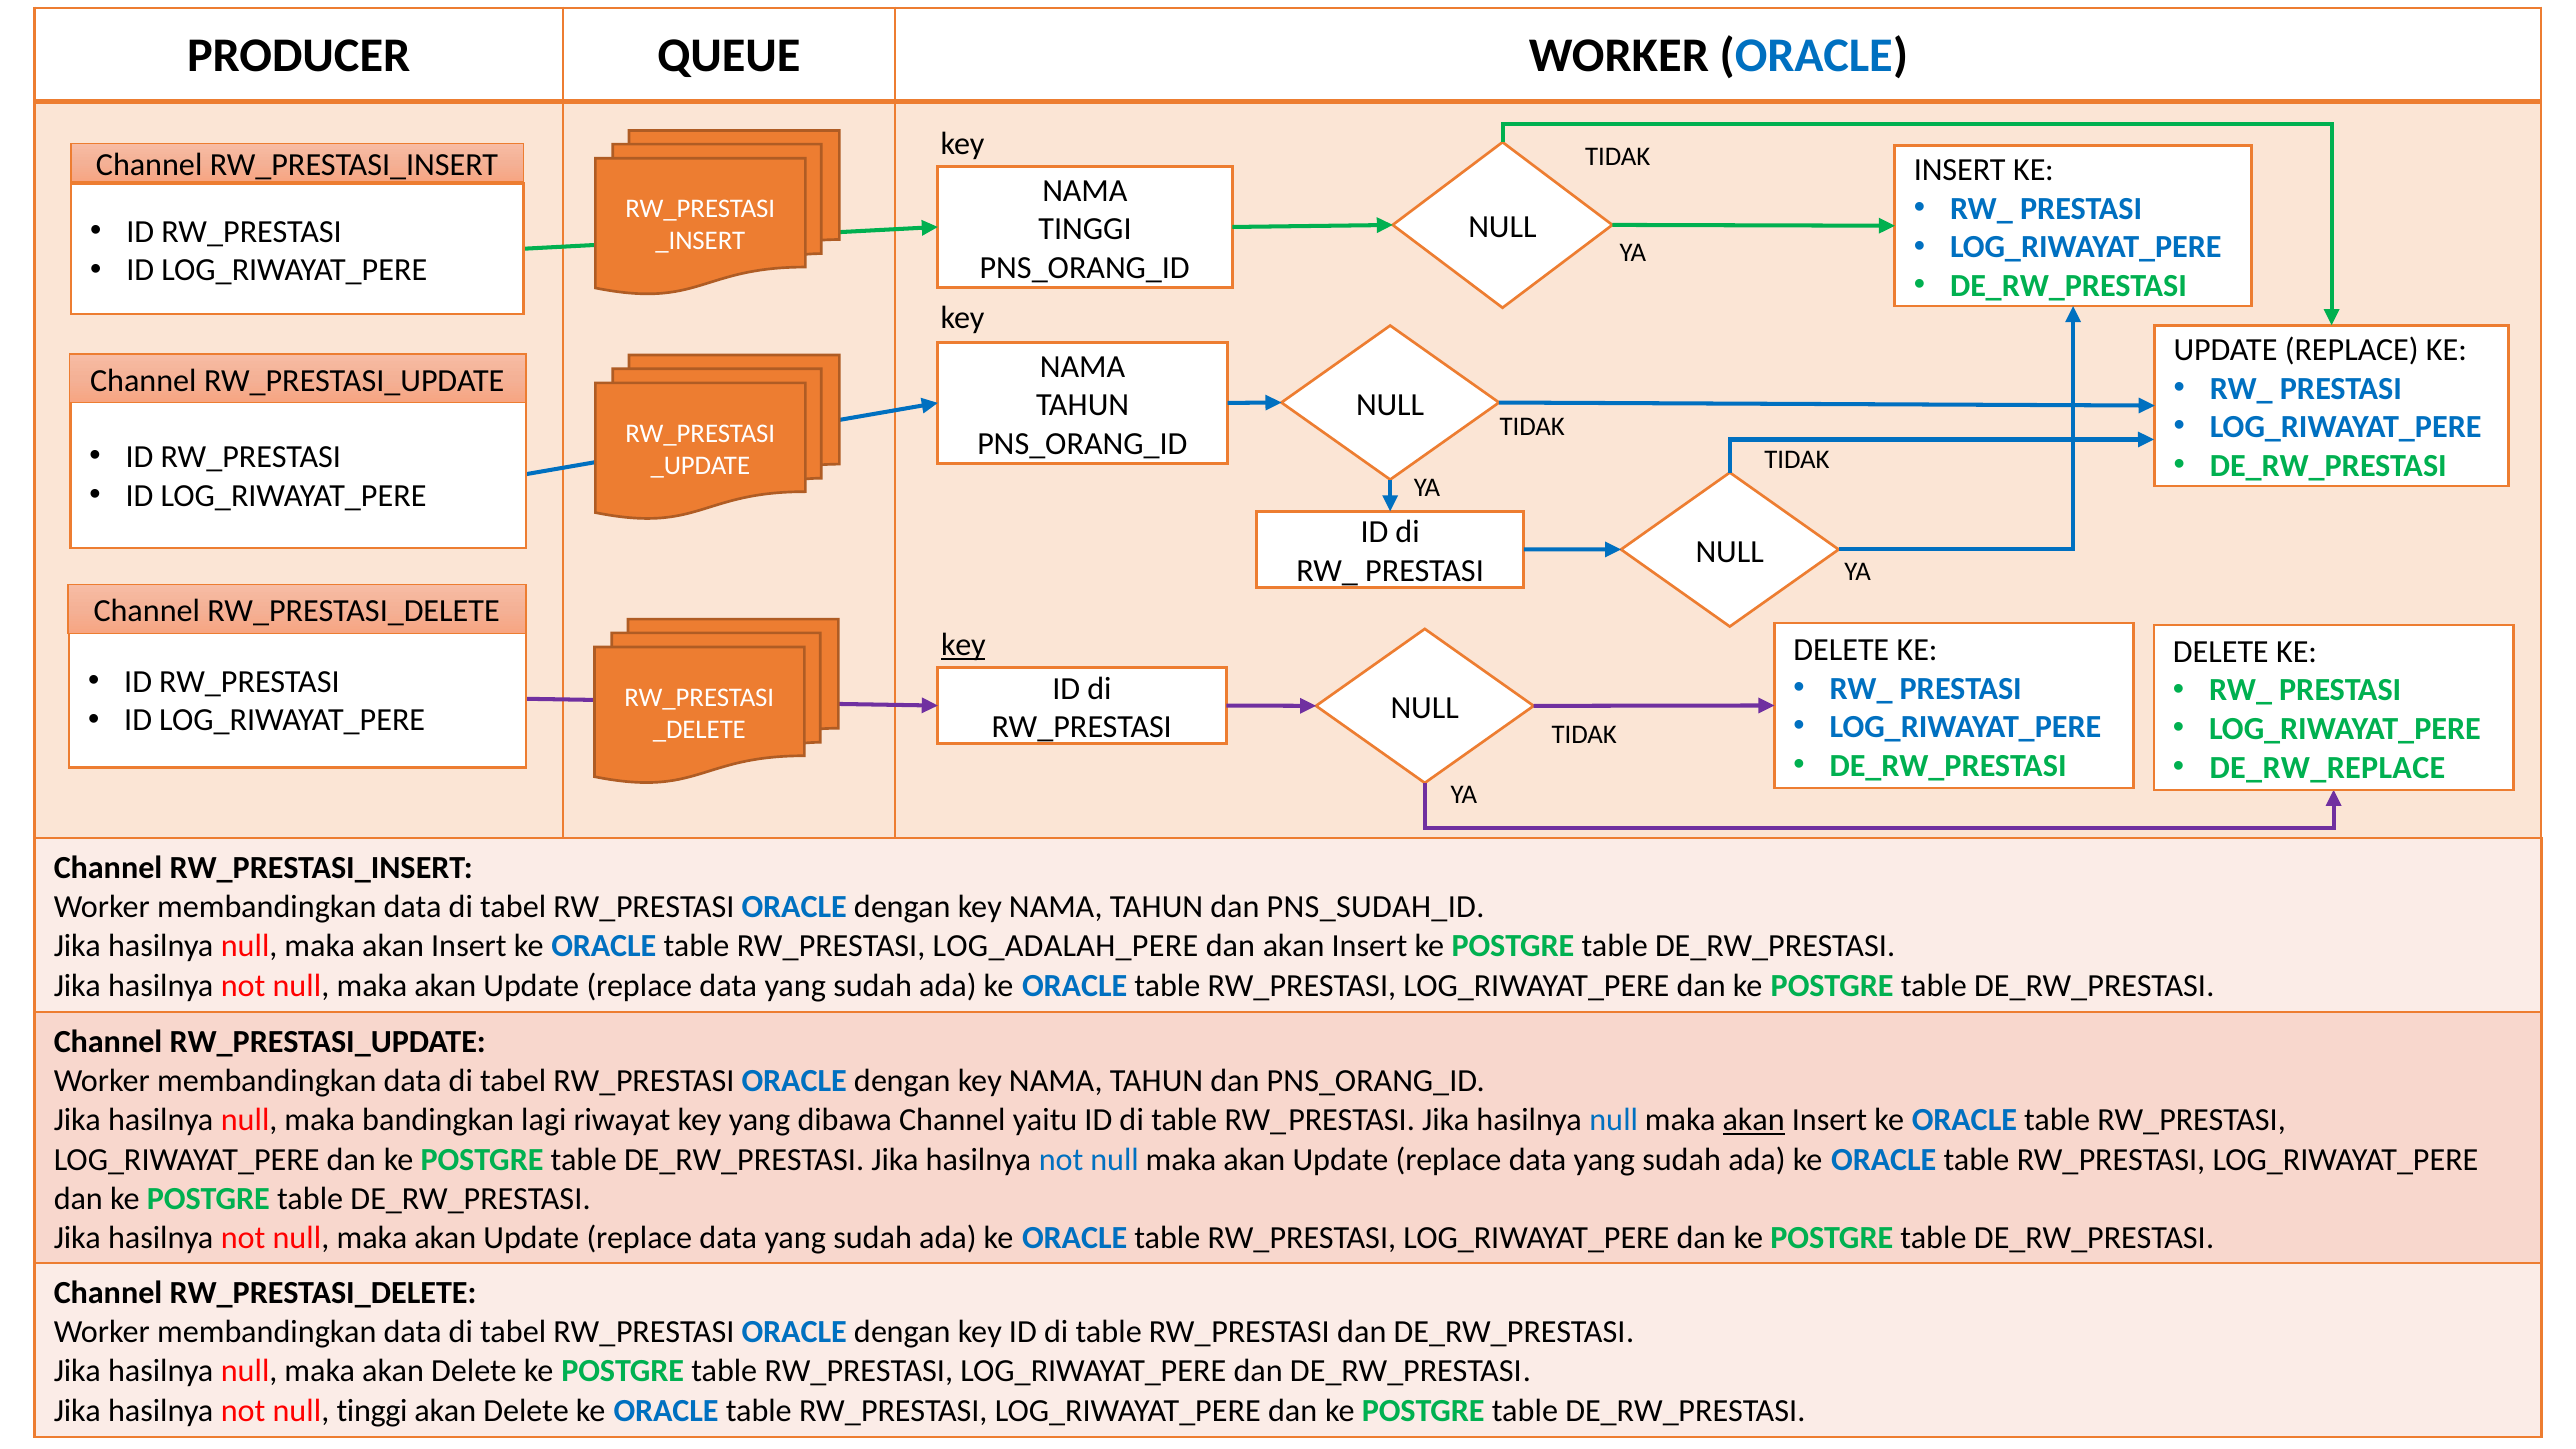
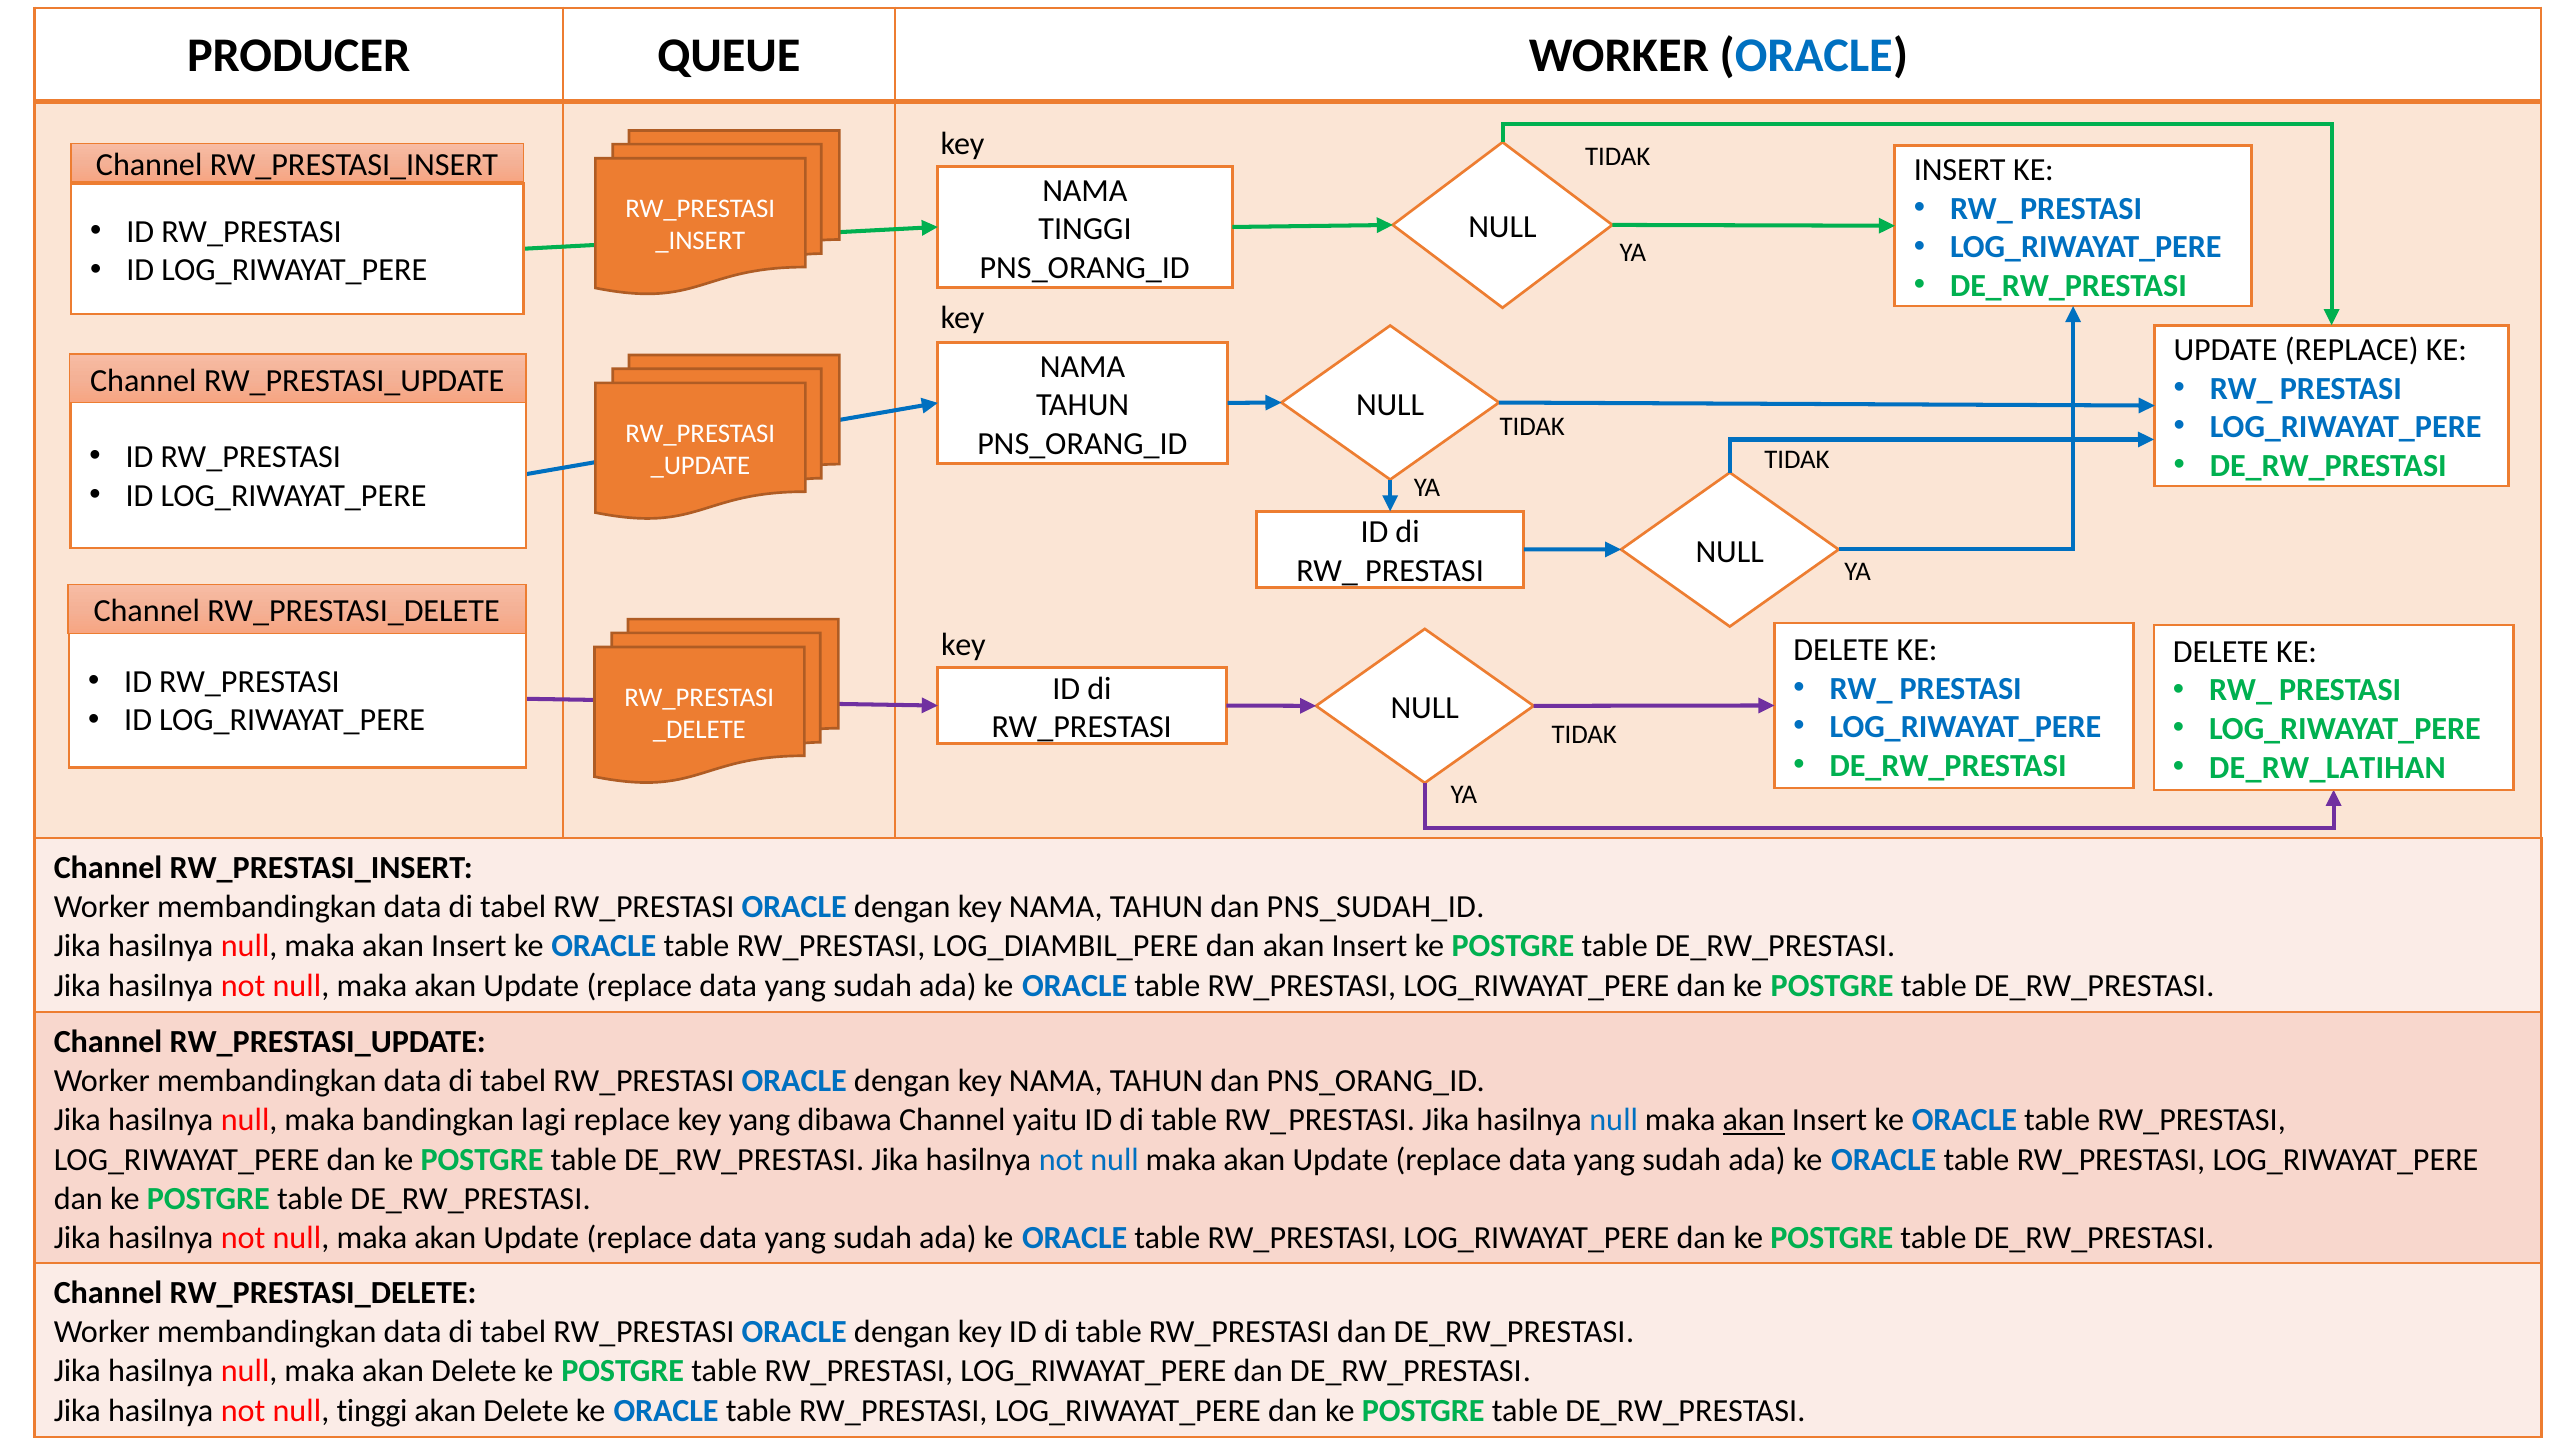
key underline: present -> none (963, 645)
DE_RW_REPLACE: DE_RW_REPLACE -> DE_RW_LATIHAN (2327, 768)
LOG_ADALAH_PERE: LOG_ADALAH_PERE -> LOG_DIAMBIL_PERE (1066, 946)
lagi riwayat: riwayat -> replace (622, 1120)
